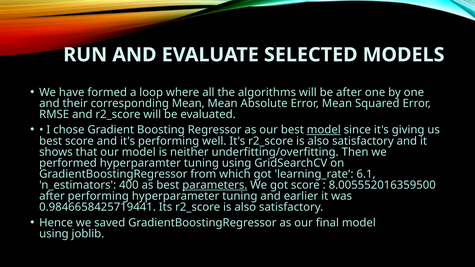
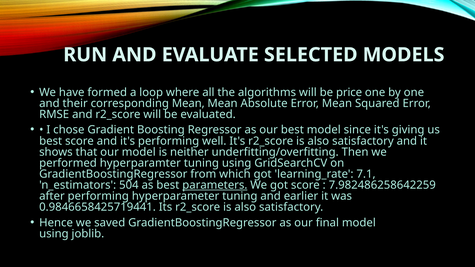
be after: after -> price (349, 92)
model underline: present -> none (324, 130)
6.1: 6.1 -> 7.1 (366, 174)
400: 400 -> 504 (129, 185)
8.005552016359500: 8.005552016359500 -> 7.982486258642259 (382, 185)
